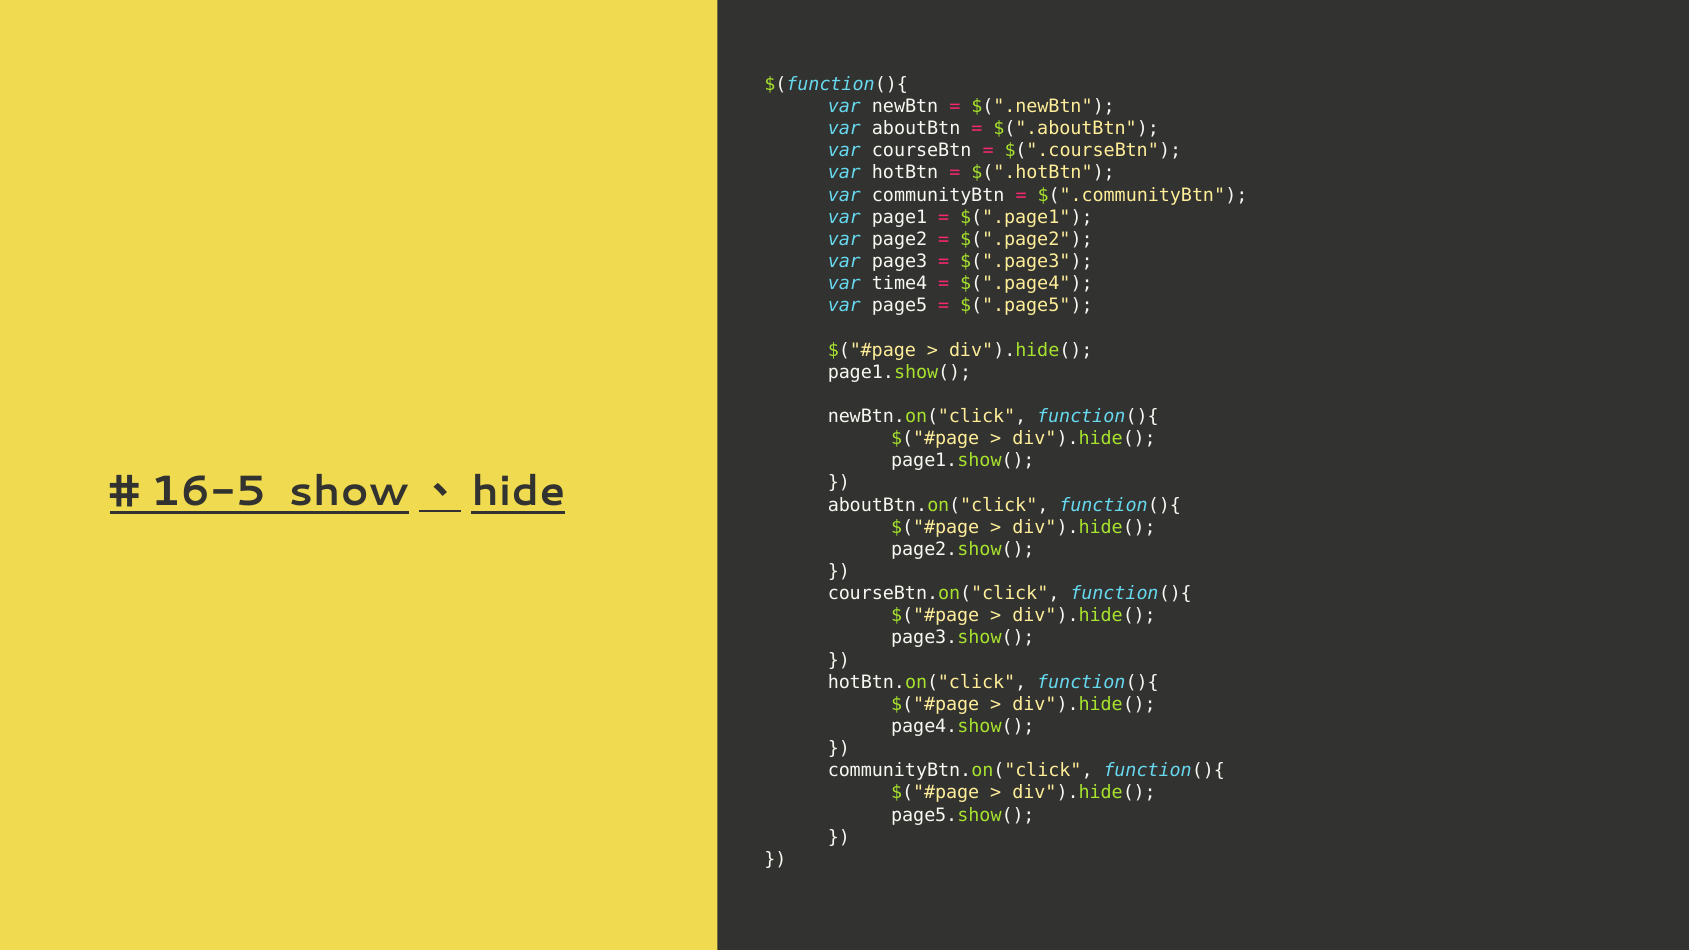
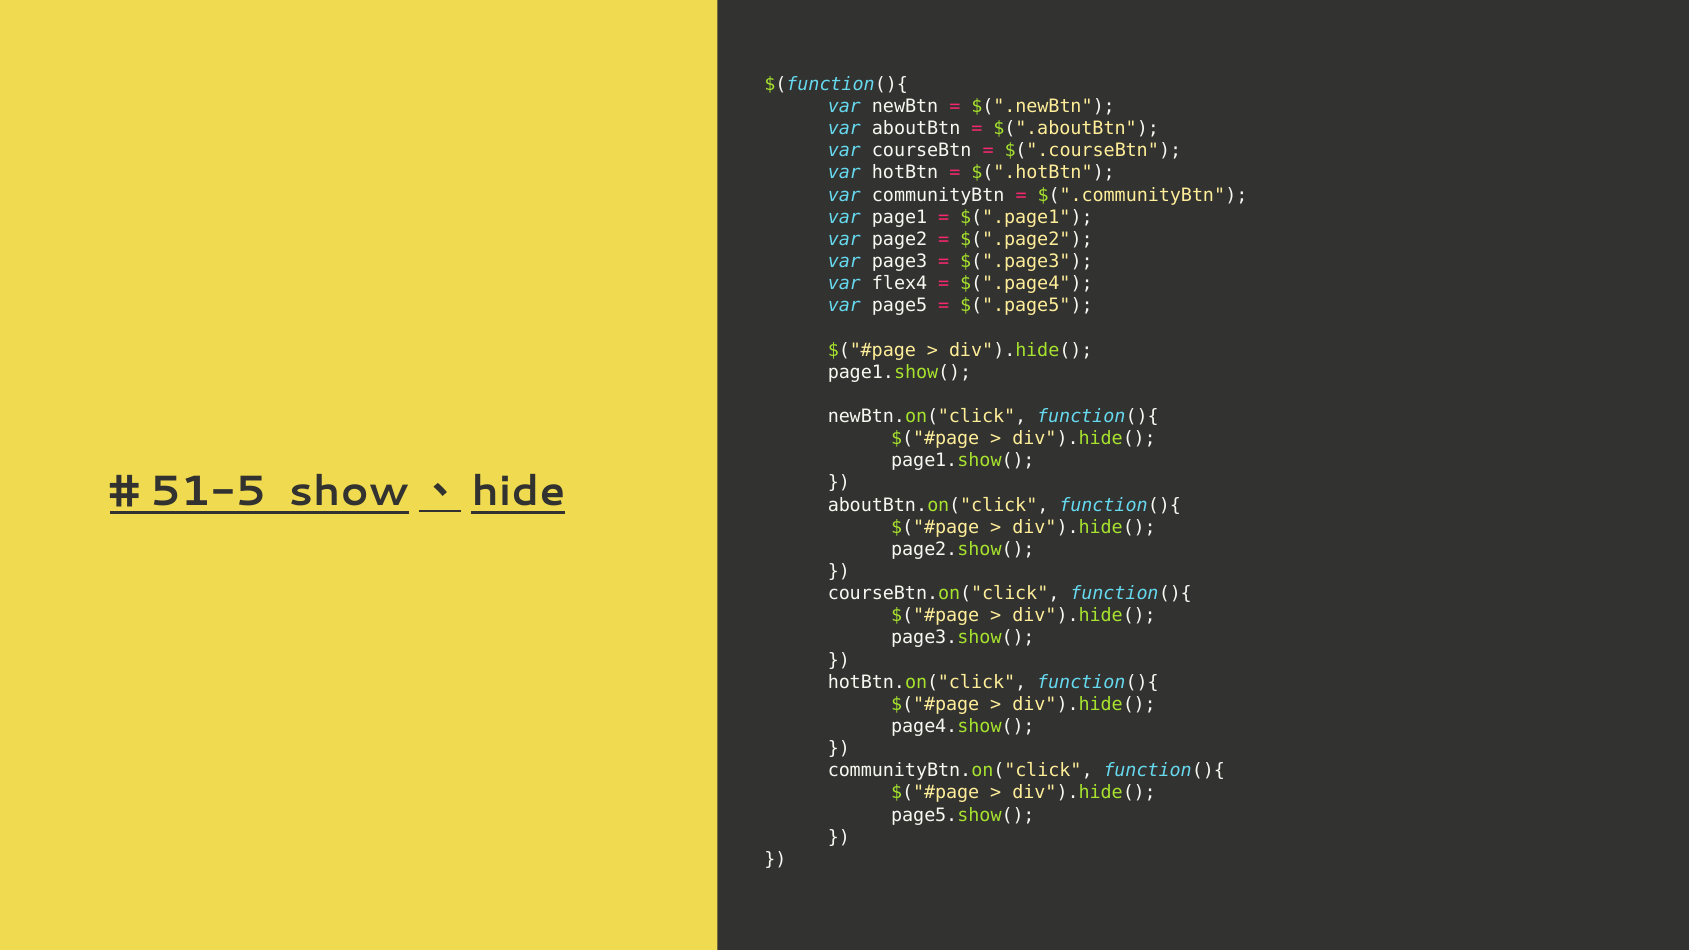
time4: time4 -> flex4 (900, 284)
16-5: 16-5 -> 51-5 (208, 491)
